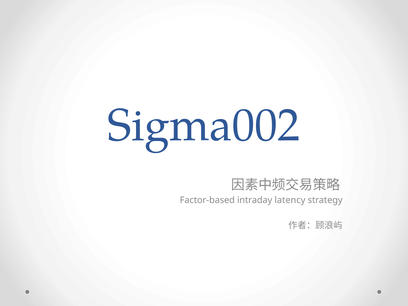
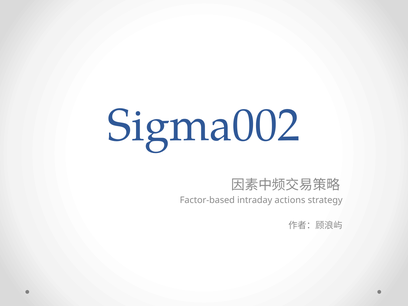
latency: latency -> actions (290, 200)
